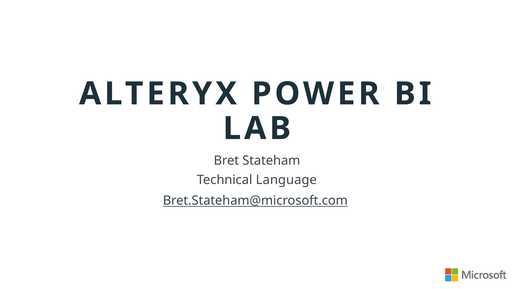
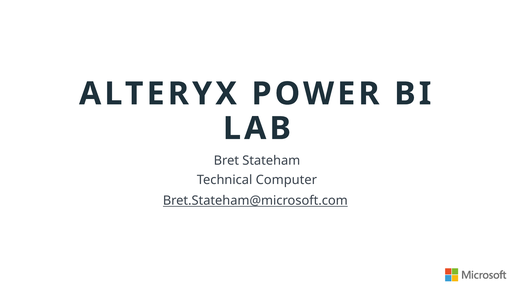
Language: Language -> Computer (286, 180)
